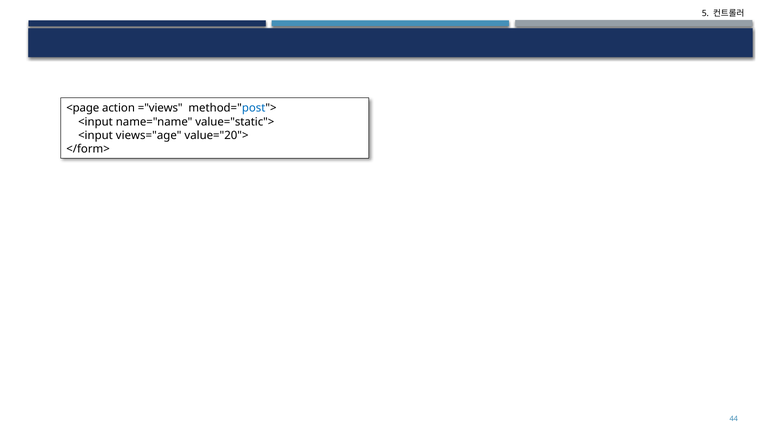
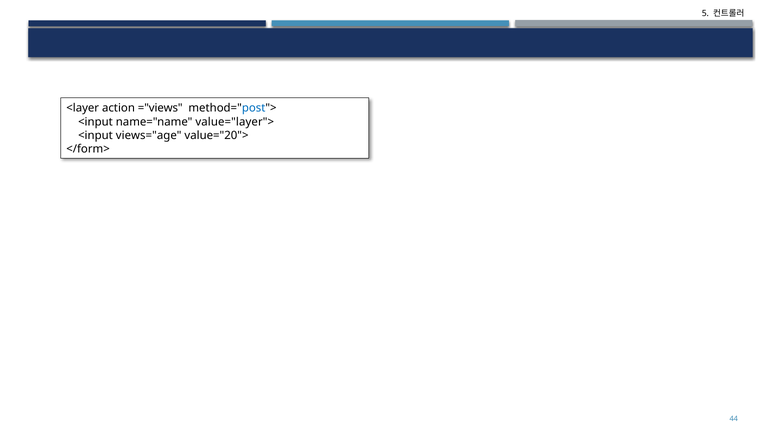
<page: <page -> <layer (83, 108)
value="static">: value="static"> -> value="layer"> (235, 122)
